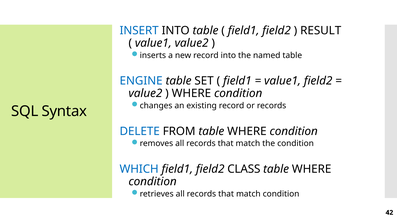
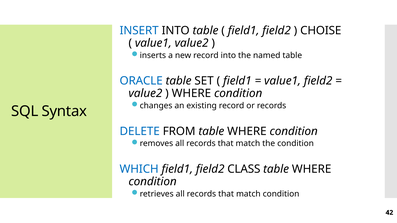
RESULT: RESULT -> CHOISE (321, 31)
ENGINE: ENGINE -> ORACLE (141, 81)
